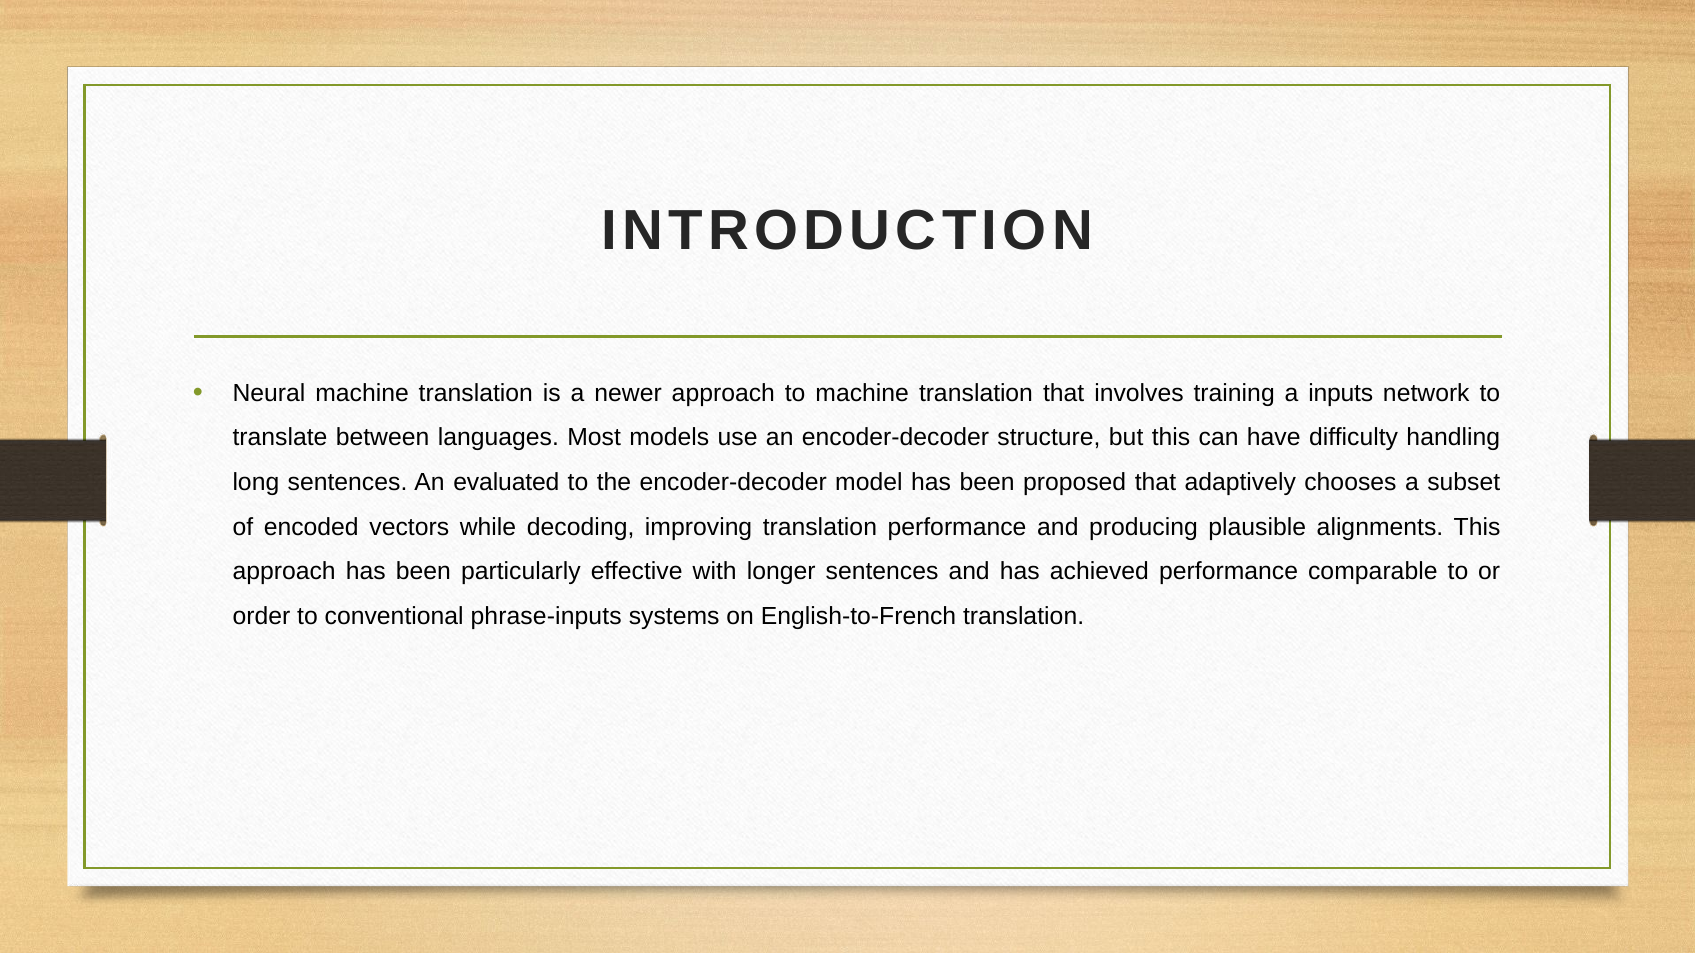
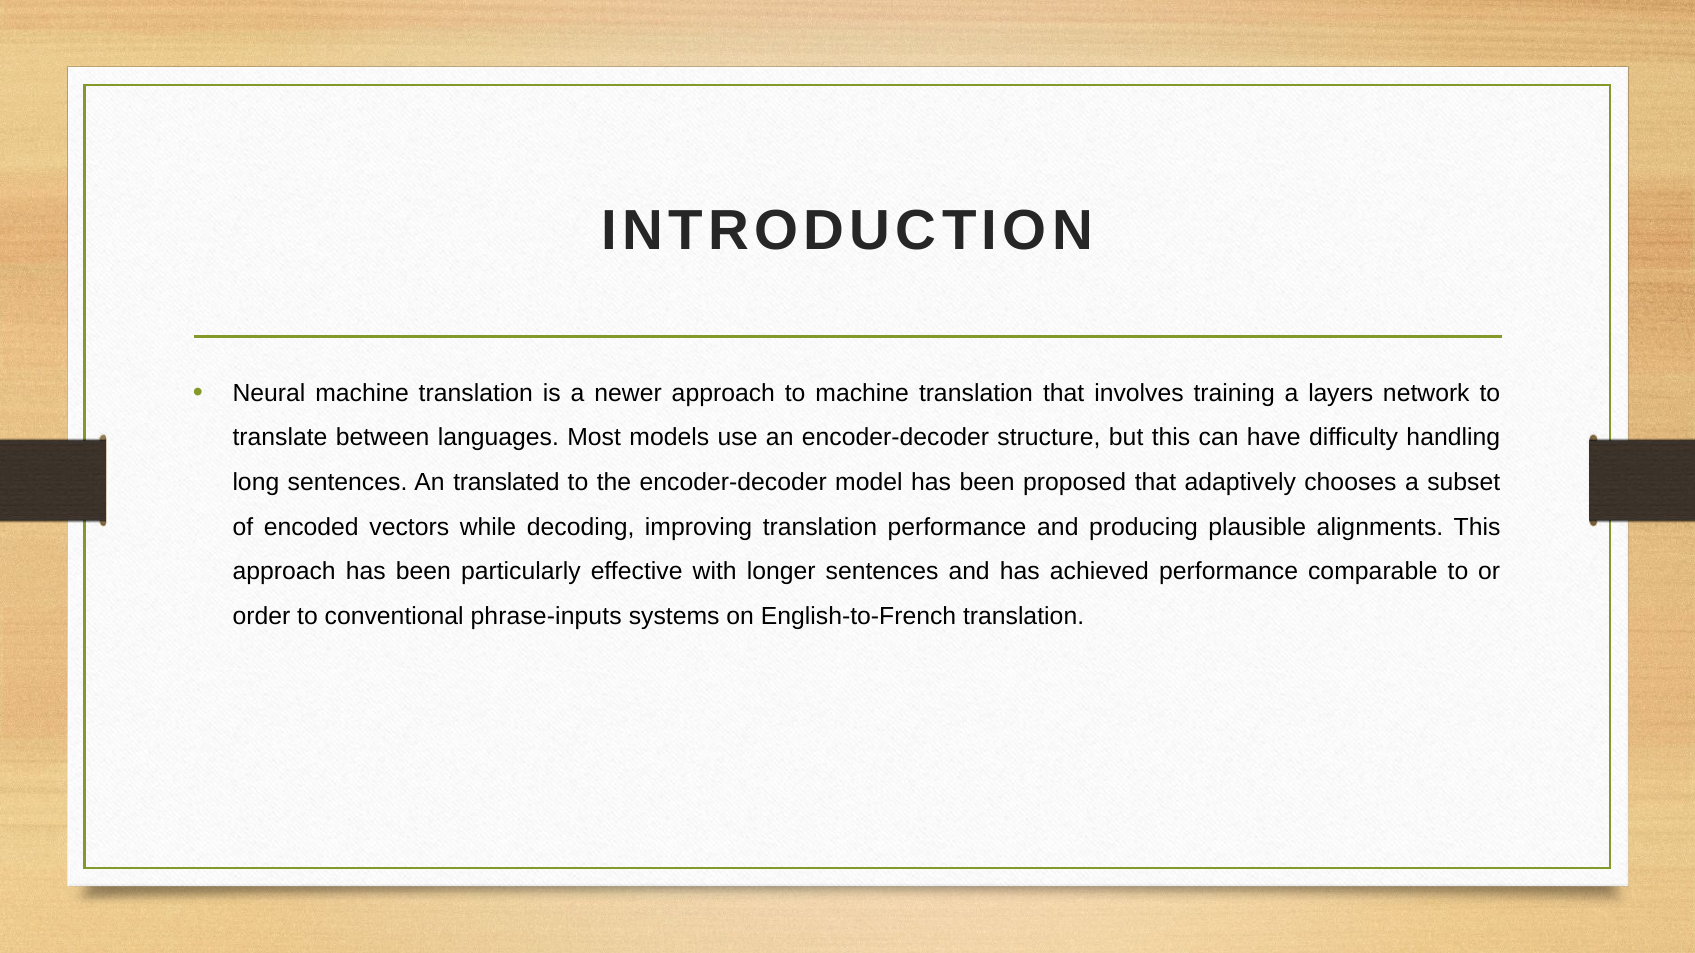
inputs: inputs -> layers (1341, 393)
evaluated: evaluated -> translated (506, 483)
